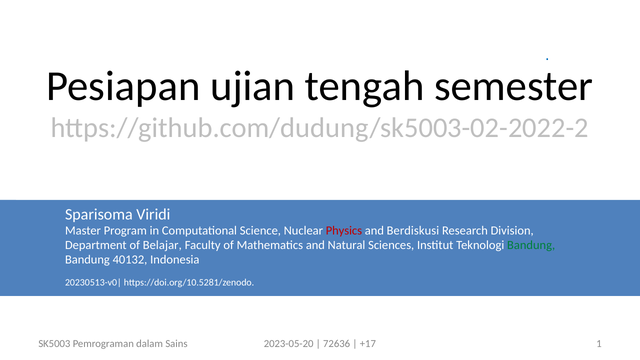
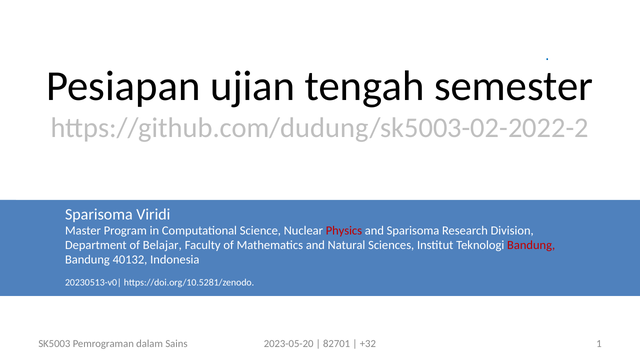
and Berdiskusi: Berdiskusi -> Sparisoma (413, 231)
Bandung colour: green -> red (531, 245)
72636: 72636 -> 82701 (337, 344)
+17: +17 -> +32 (368, 344)
